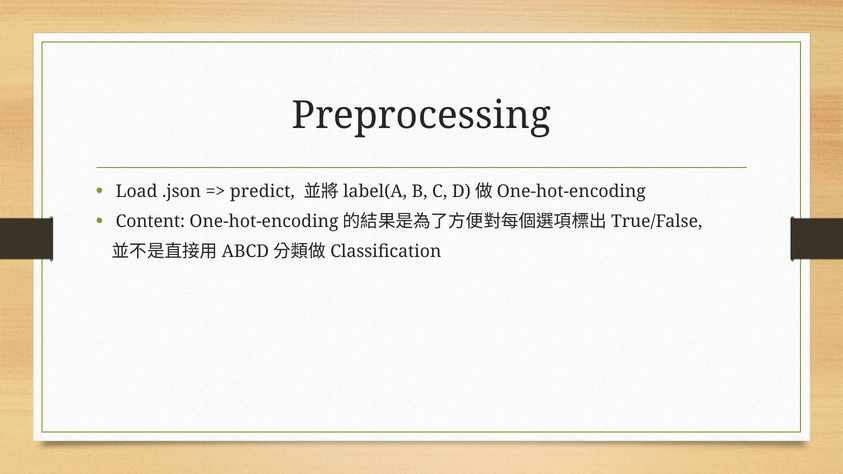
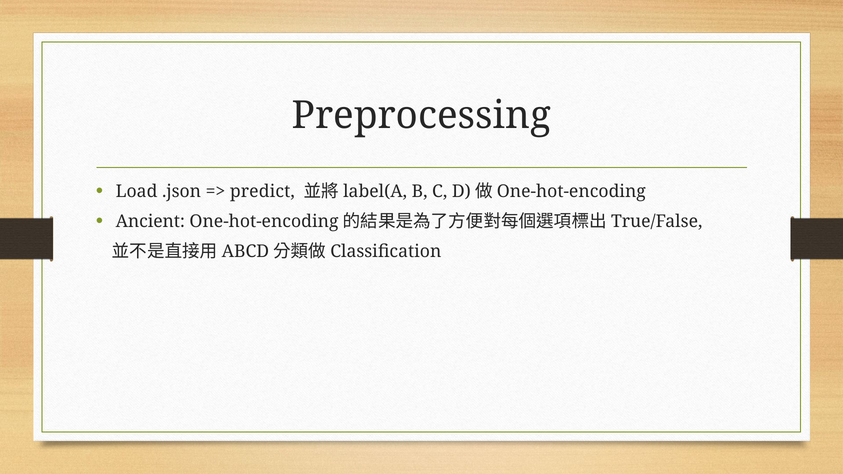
Content: Content -> Ancient (150, 222)
